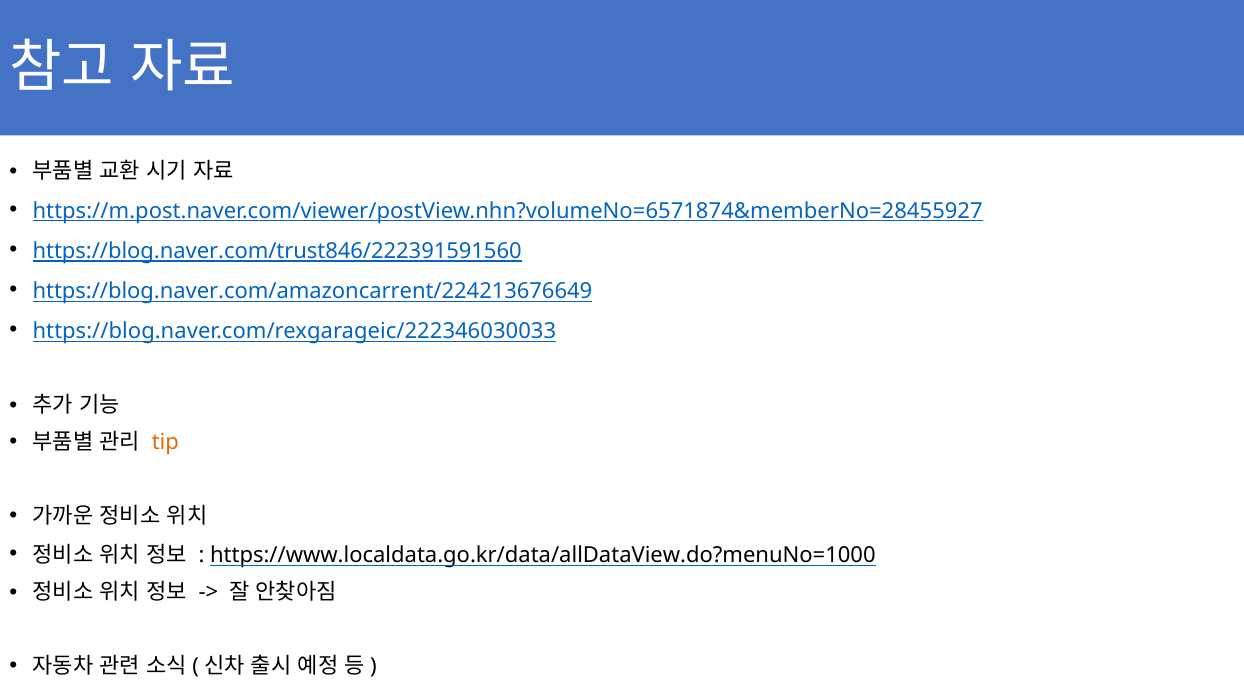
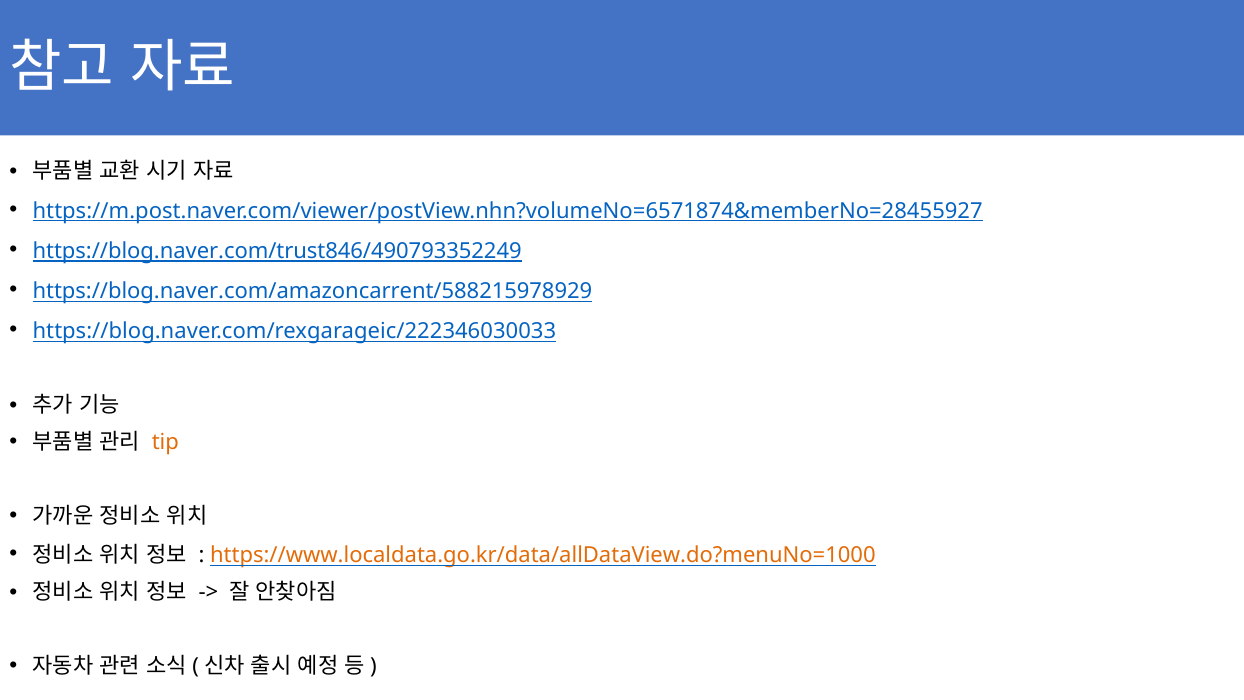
https://blog.naver.com/trust846/222391591560: https://blog.naver.com/trust846/222391591560 -> https://blog.naver.com/trust846/490793352249 (277, 251)
https://blog.naver.com/amazoncarrent/224213676649: https://blog.naver.com/amazoncarrent/224213676649 -> https://blog.naver.com/amazoncarrent/588215978929 (312, 291)
https://www.localdata.go.kr/data/allDataView.do?menuNo=1000 colour: black -> orange (543, 555)
